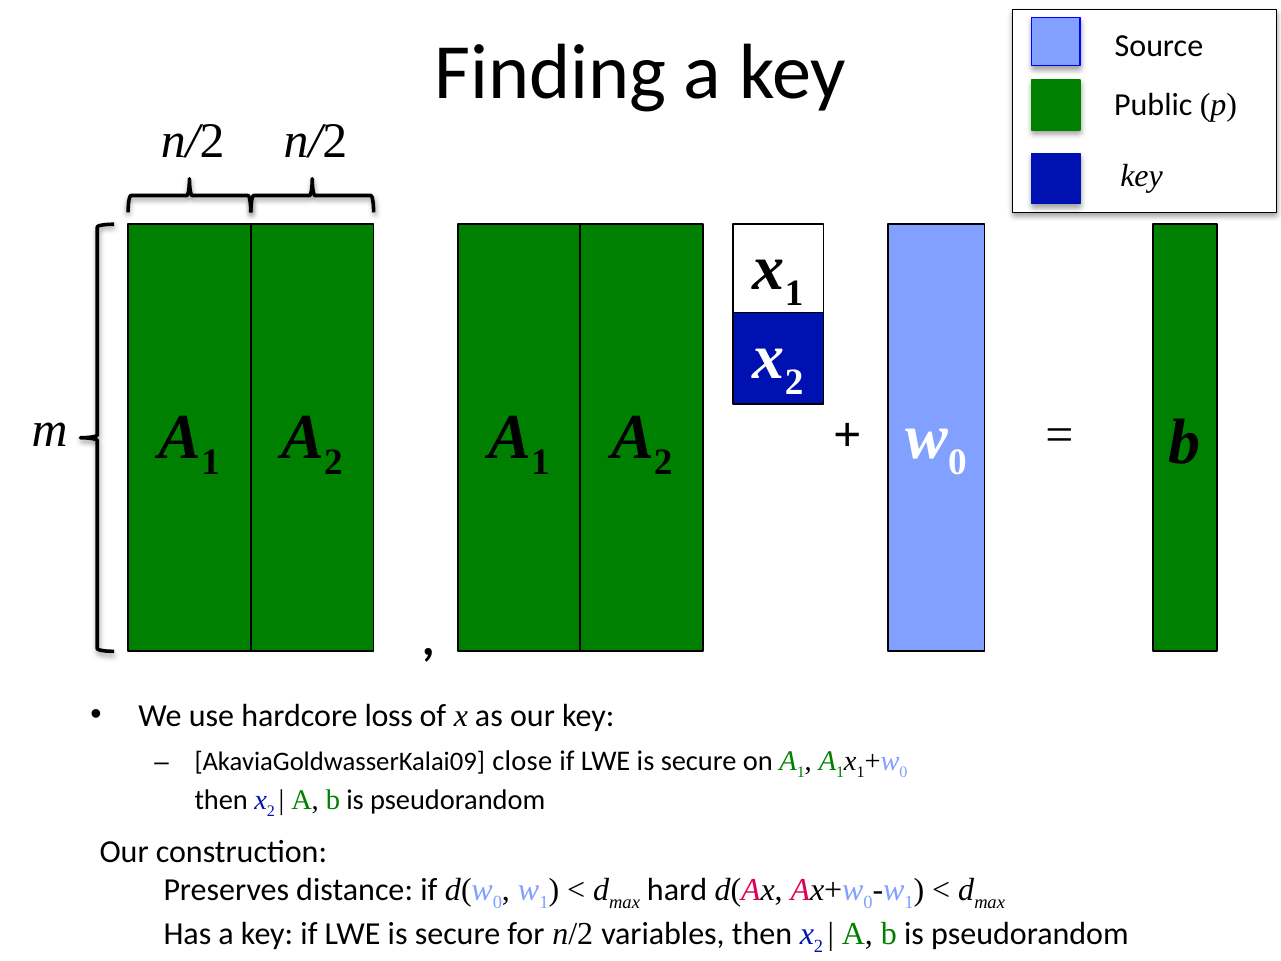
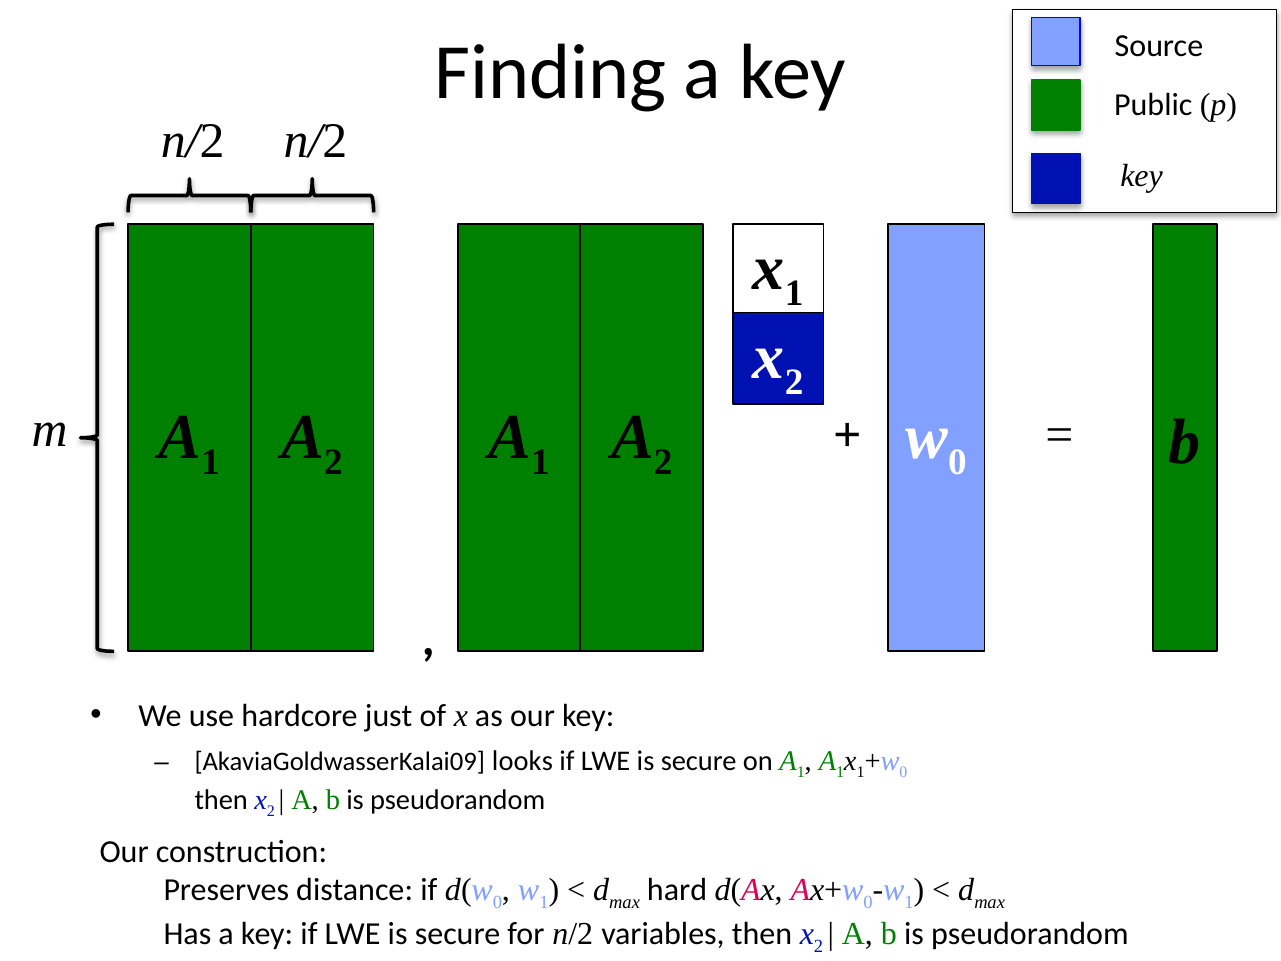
loss: loss -> just (389, 715)
close: close -> looks (522, 761)
